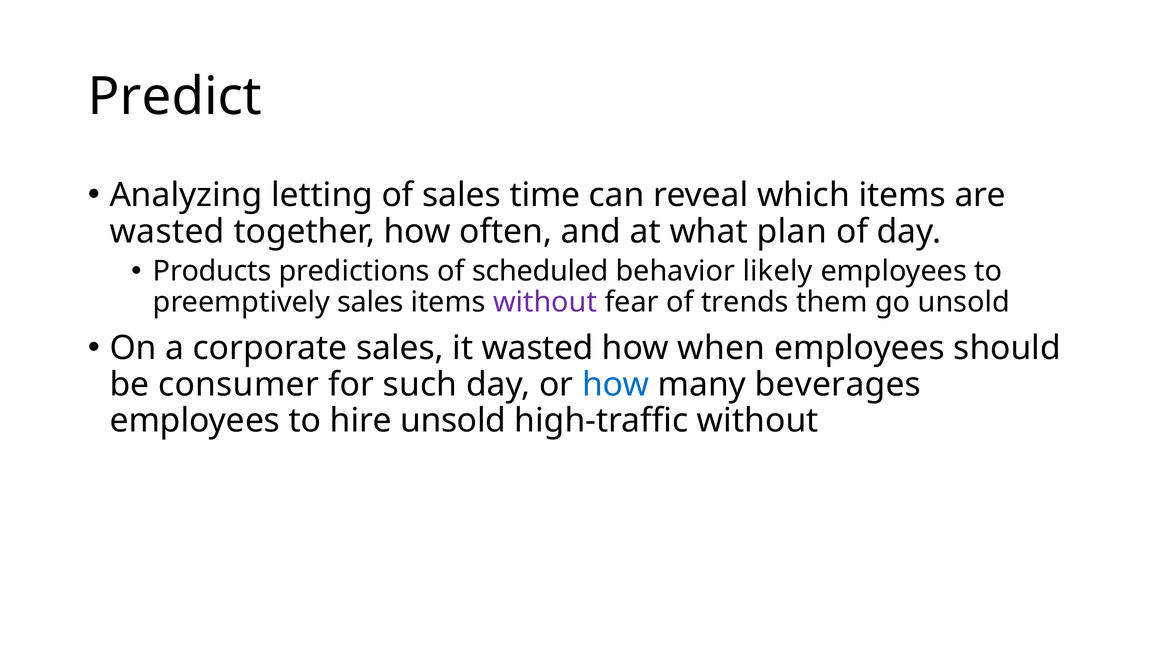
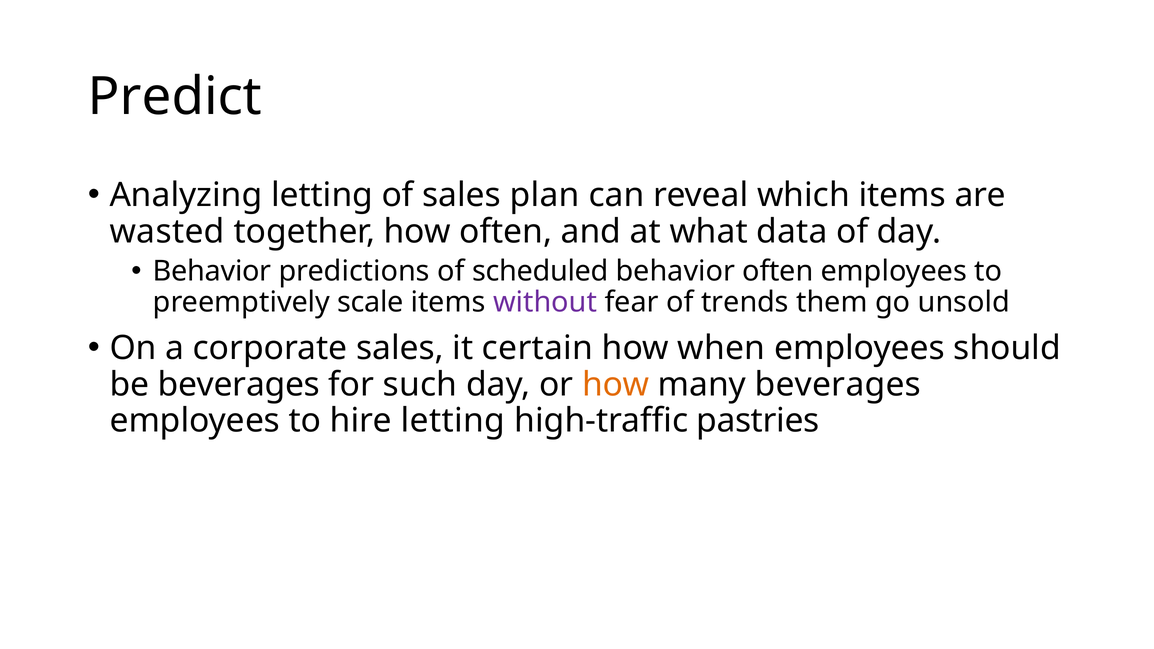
time: time -> plan (545, 195)
plan: plan -> data (792, 231)
Products: Products -> Behavior (212, 271)
behavior likely: likely -> often (778, 271)
preemptively sales: sales -> scale (371, 302)
it wasted: wasted -> certain (537, 348)
be consumer: consumer -> beverages (239, 384)
how colour: blue -> orange (616, 384)
hire unsold: unsold -> letting (453, 421)
high-traffic without: without -> pastries (758, 421)
